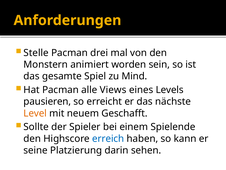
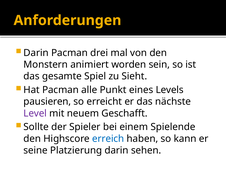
Stelle: Stelle -> Darin (36, 53)
Mind: Mind -> Sieht (134, 76)
Views: Views -> Punkt (113, 90)
Level colour: orange -> purple (35, 113)
